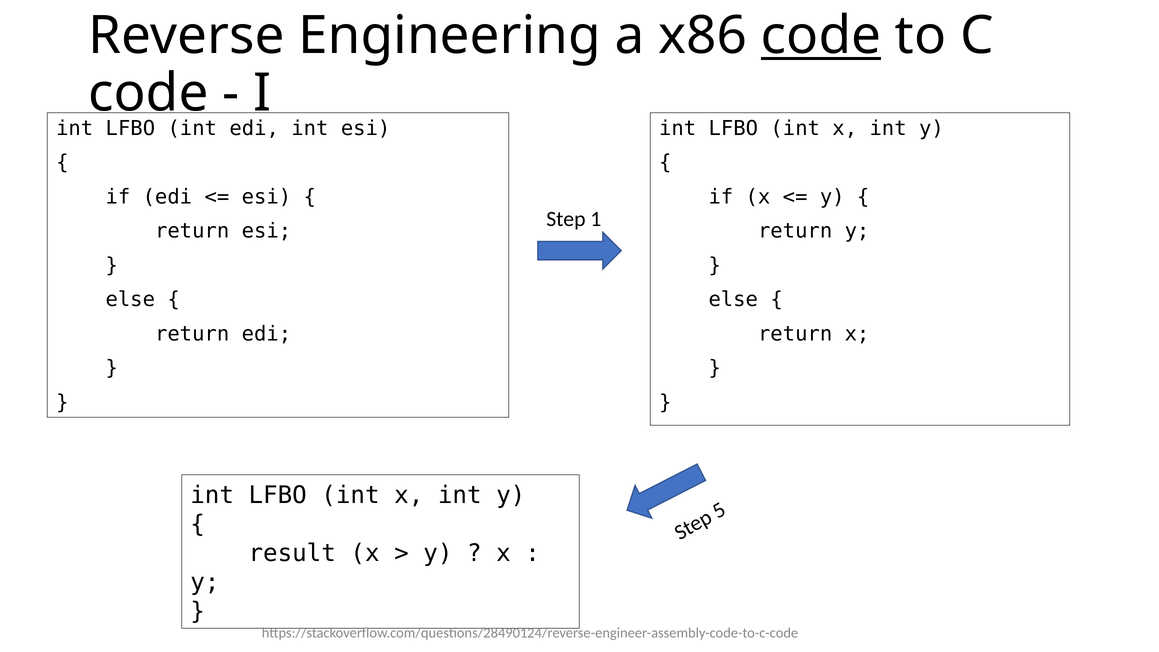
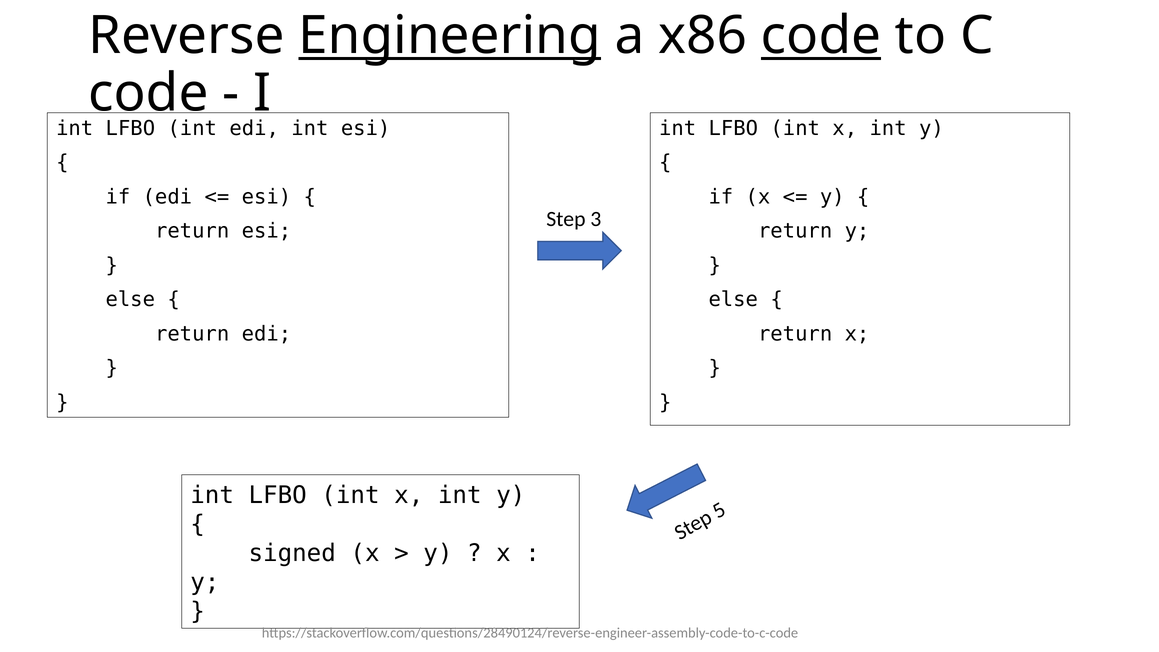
Engineering underline: none -> present (450, 36)
1: 1 -> 3 (596, 219)
result: result -> signed (292, 553)
